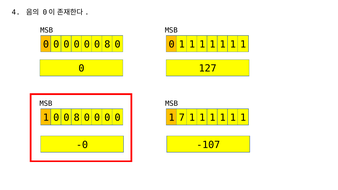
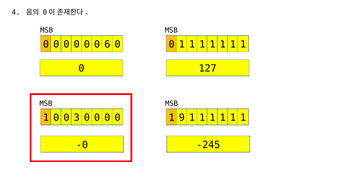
0 0 0 8: 8 -> 6 (107, 44)
1 0 0 8: 8 -> 3 (77, 118)
7: 7 -> 9 (182, 118)
-107: -107 -> -245 (208, 145)
